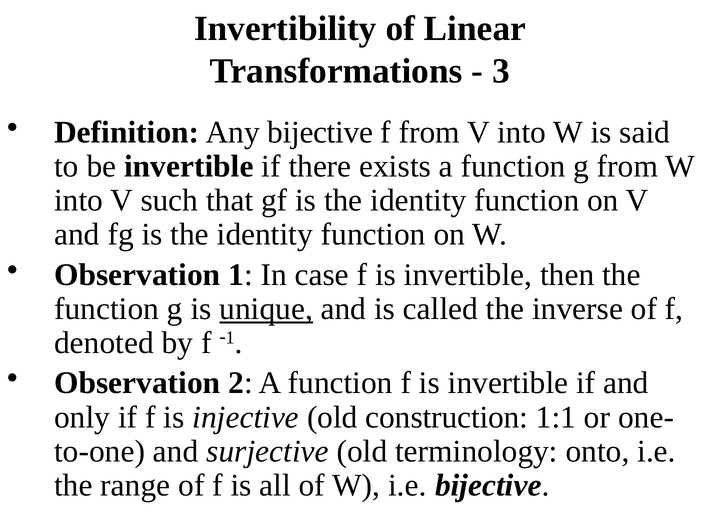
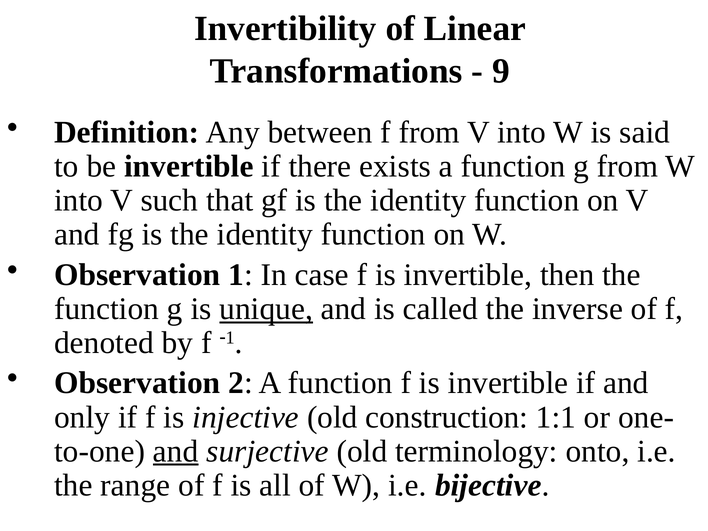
3: 3 -> 9 (501, 71)
Any bijective: bijective -> between (320, 132)
and underline: none -> present (176, 451)
